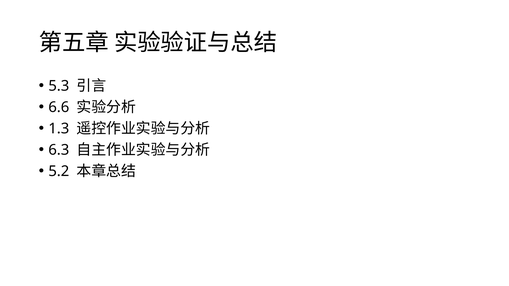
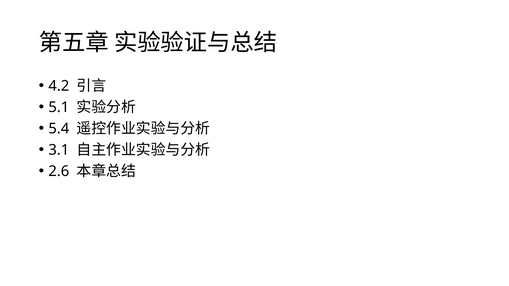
5.3: 5.3 -> 4.2 (59, 86)
6.6: 6.6 -> 5.1 (59, 107)
1.3: 1.3 -> 5.4 (59, 129)
6.3: 6.3 -> 3.1 (59, 150)
5.2: 5.2 -> 2.6 (59, 171)
